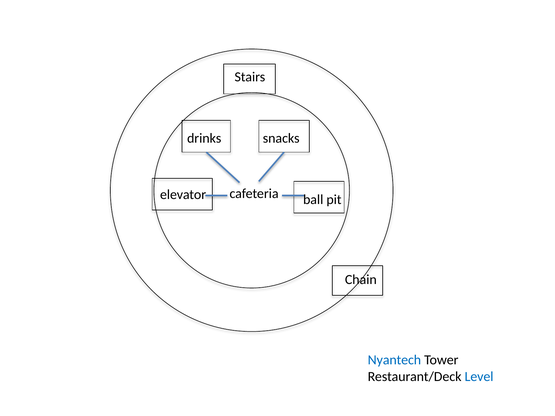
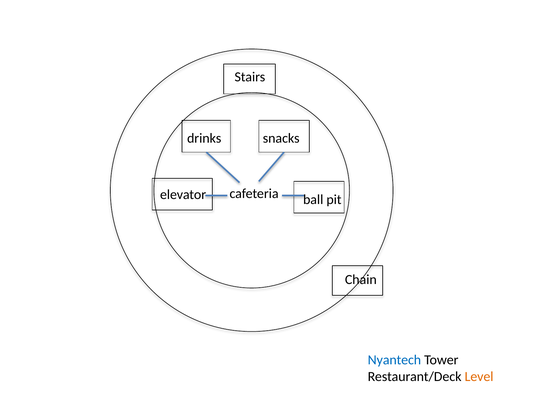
Level colour: blue -> orange (479, 377)
